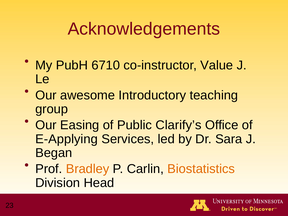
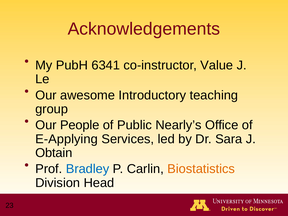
6710: 6710 -> 6341 (106, 65)
Easing: Easing -> People (80, 125)
Clarify’s: Clarify’s -> Nearly’s (179, 125)
Began: Began -> Obtain (54, 153)
Bradley colour: orange -> blue (88, 169)
